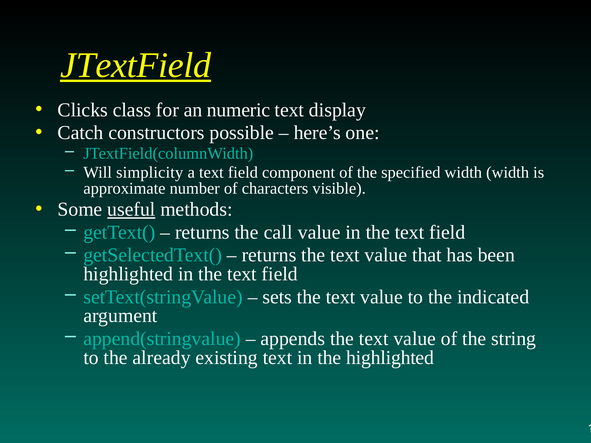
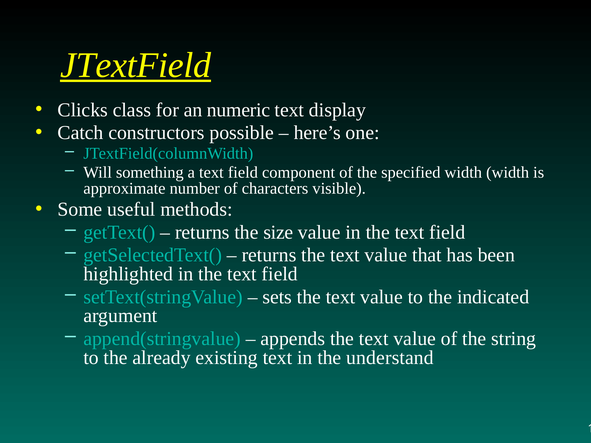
simplicity: simplicity -> something (150, 173)
useful underline: present -> none (131, 210)
call: call -> size (278, 232)
the highlighted: highlighted -> understand (390, 358)
